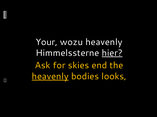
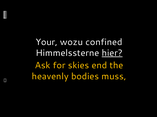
wozu heavenly: heavenly -> confined (104, 42)
heavenly underline: present -> none (50, 77)
looks: looks -> muss (114, 77)
